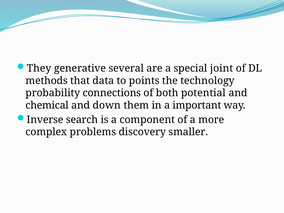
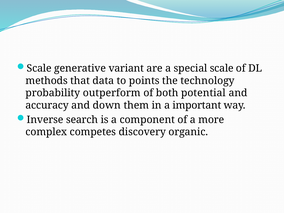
They: They -> Scale (39, 68)
several: several -> variant (126, 68)
special joint: joint -> scale (222, 68)
connections: connections -> outperform (112, 93)
chemical: chemical -> accuracy (47, 105)
problems: problems -> competes (93, 132)
smaller: smaller -> organic (188, 132)
